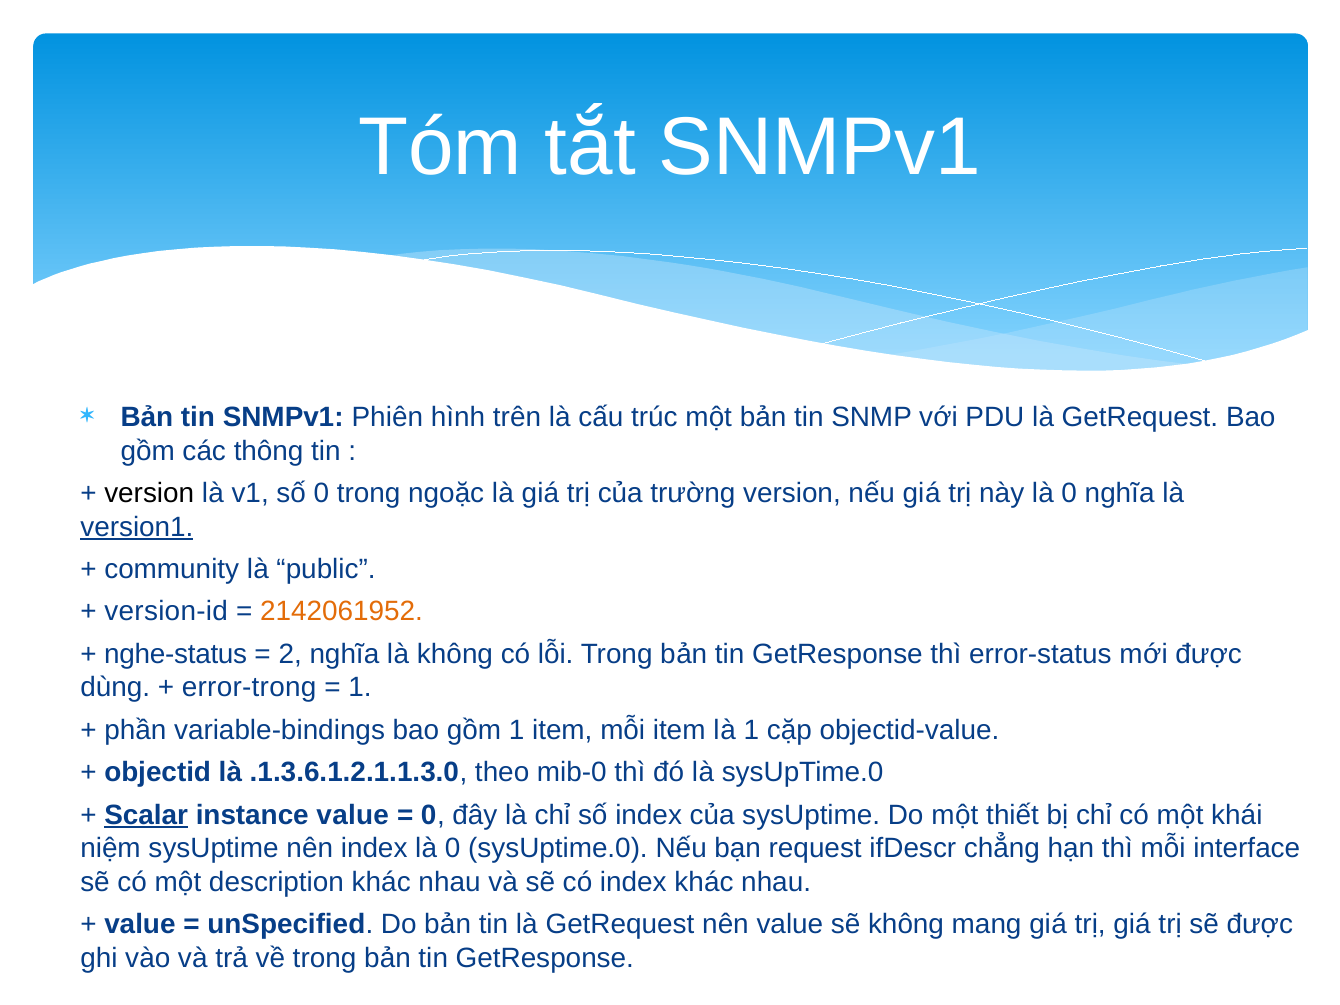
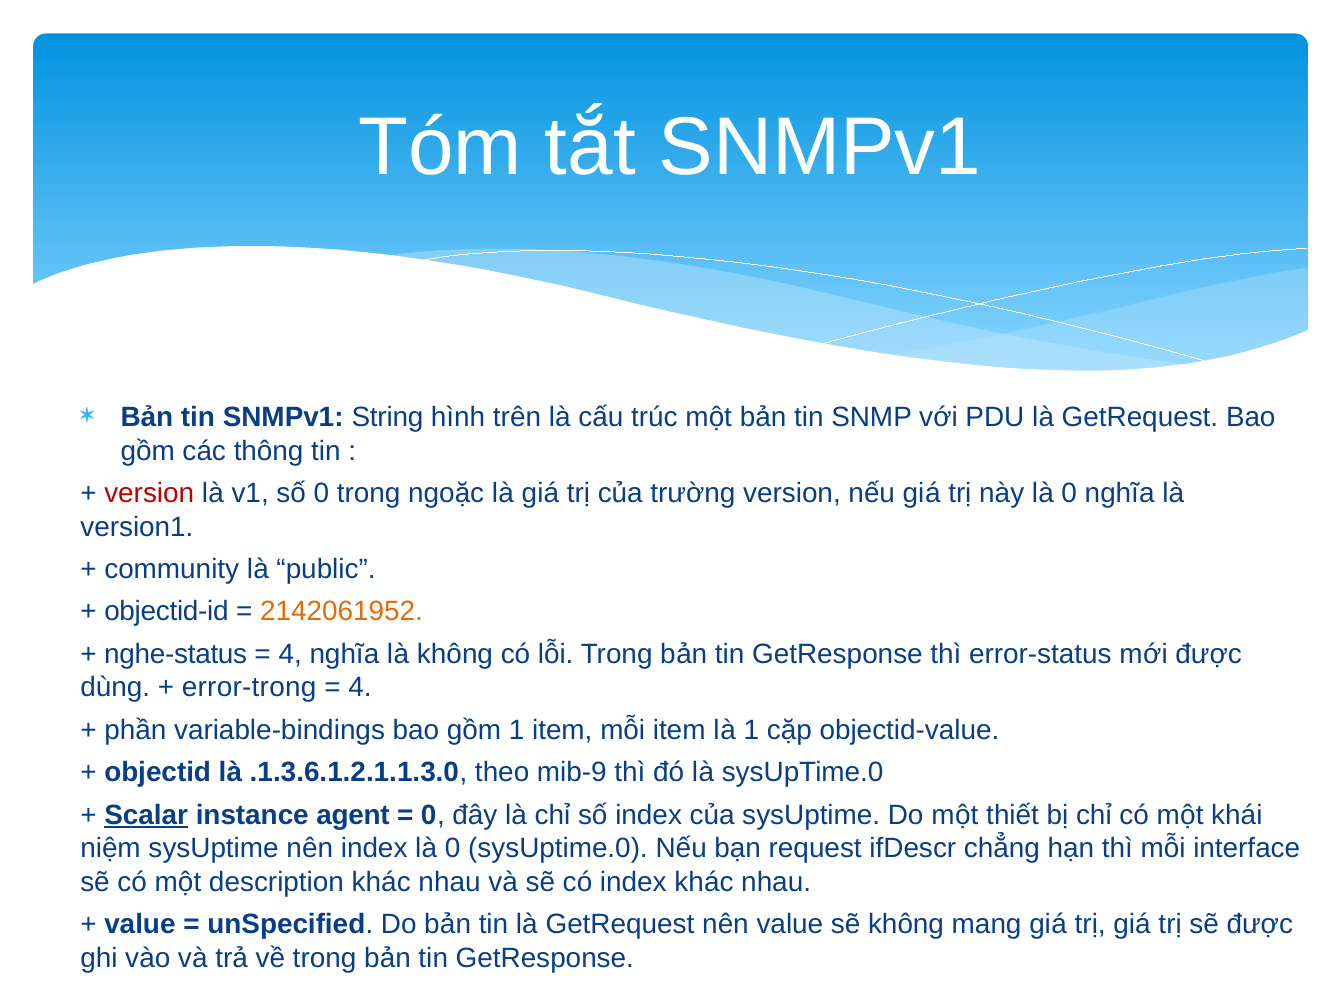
Phiên: Phiên -> String (387, 417)
version colour: black -> red (149, 493)
version1 underline: present -> none (137, 527)
version-id: version-id -> objectid-id (166, 612)
2: 2 -> 4 (290, 654)
1: 1 -> 4 (360, 688)
mib-0: mib-0 -> mib-9 (572, 772)
instance value: value -> agent (353, 815)
